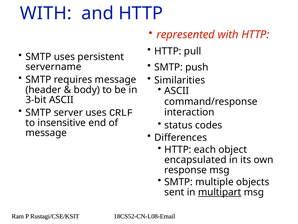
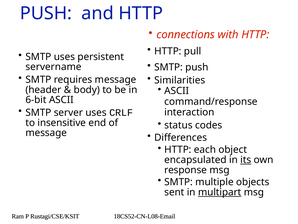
WITH: WITH -> PUSH (46, 13)
represented: represented -> connections (186, 35)
3-bit: 3-bit -> 6-bit (36, 100)
its underline: none -> present (246, 159)
